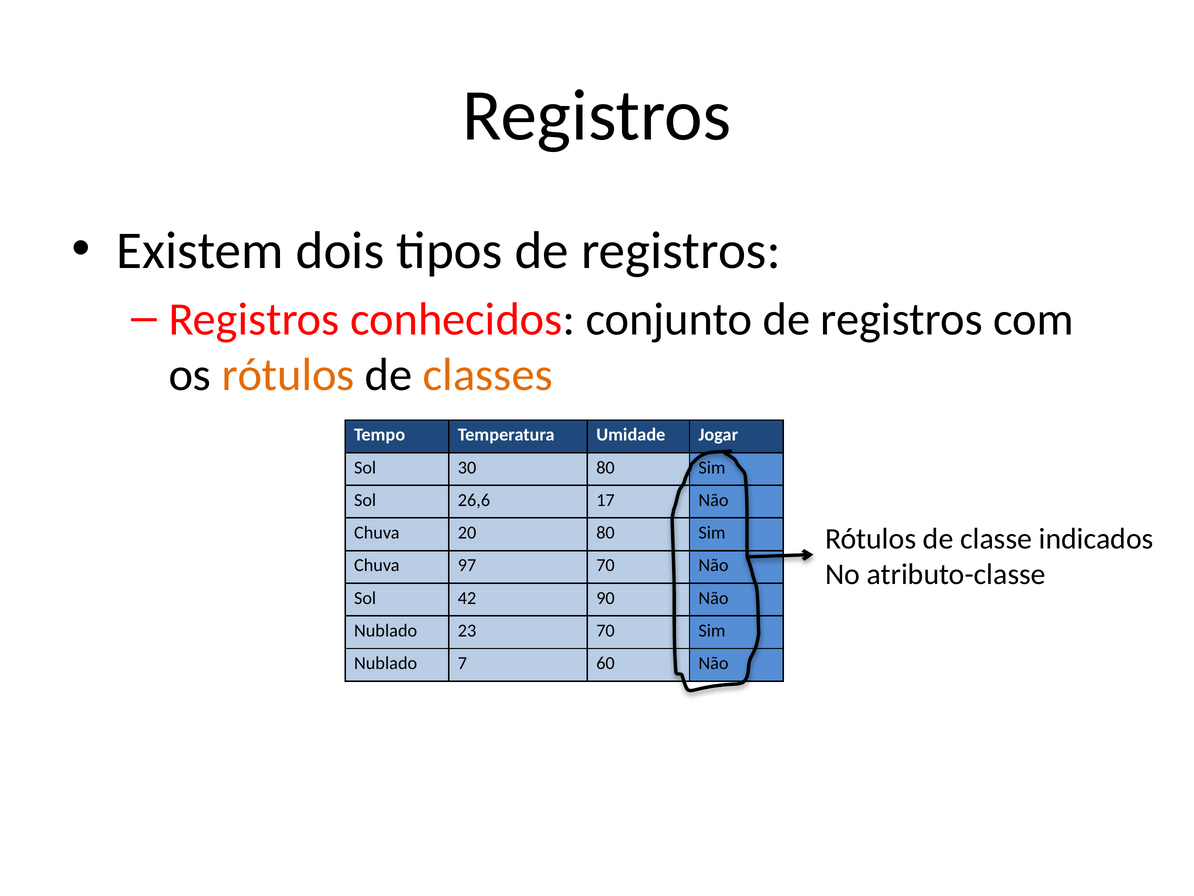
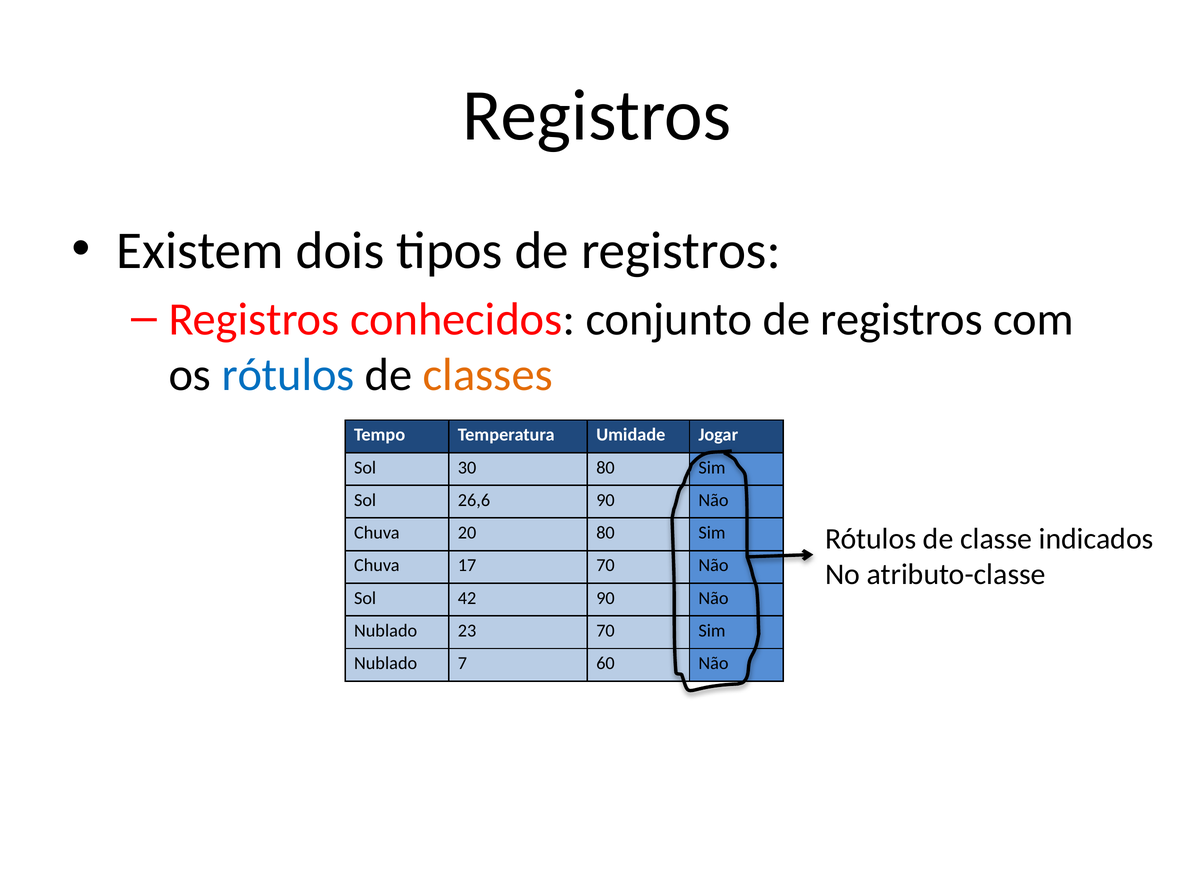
rótulos colour: orange -> blue (288, 375)
26,6 17: 17 -> 90 (606, 500)
97: 97 -> 17 (467, 565)
